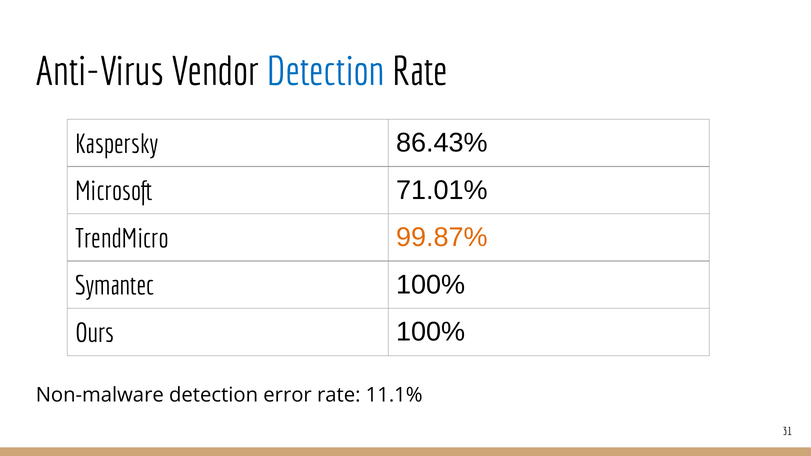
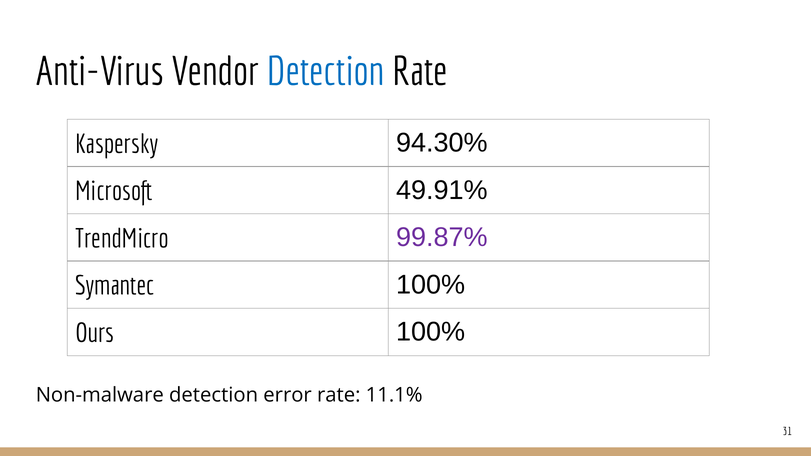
86.43%: 86.43% -> 94.30% (442, 143)
71.01%: 71.01% -> 49.91% (442, 190)
99.87% colour: orange -> purple (442, 238)
